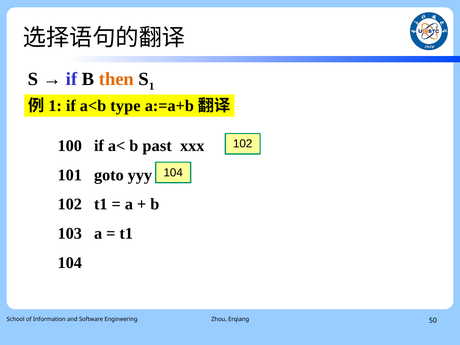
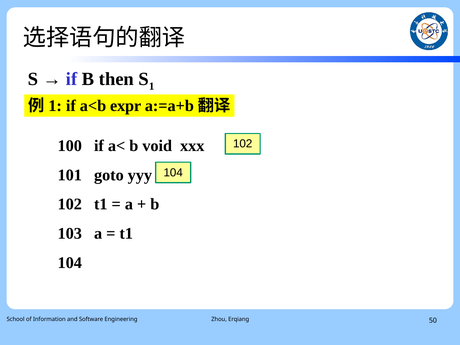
then colour: orange -> black (116, 79)
type: type -> expr (126, 106)
past: past -> void (157, 146)
